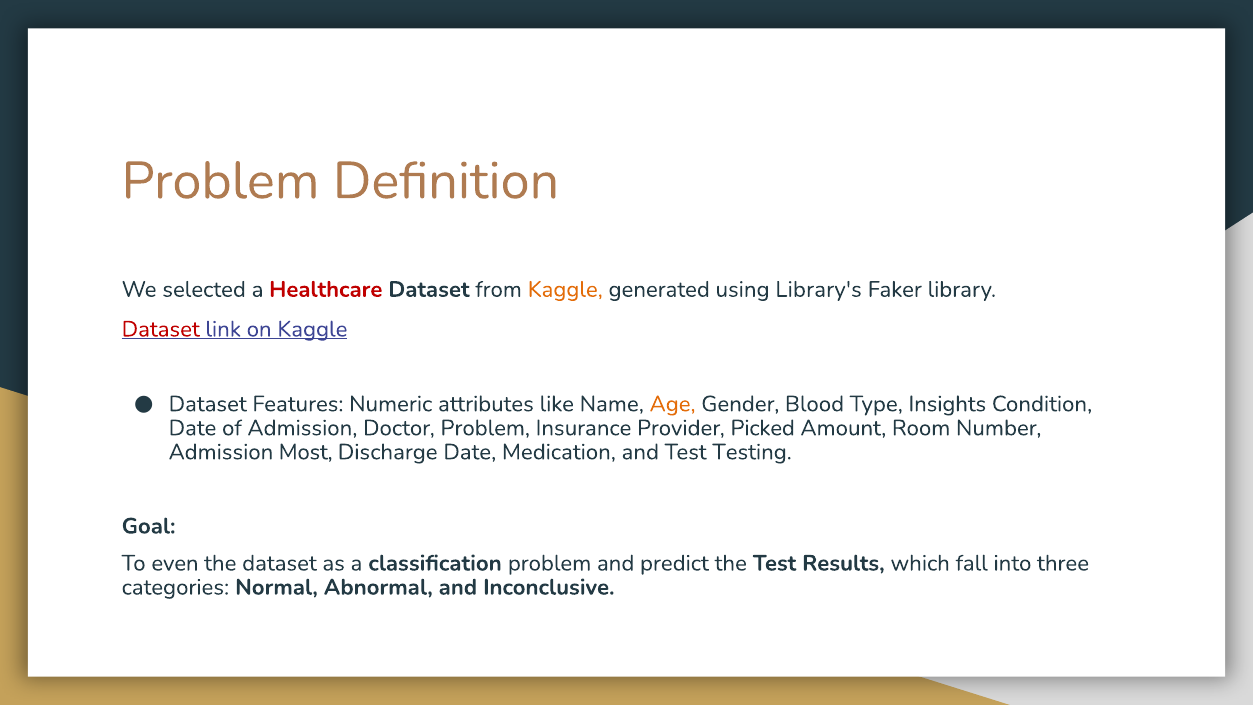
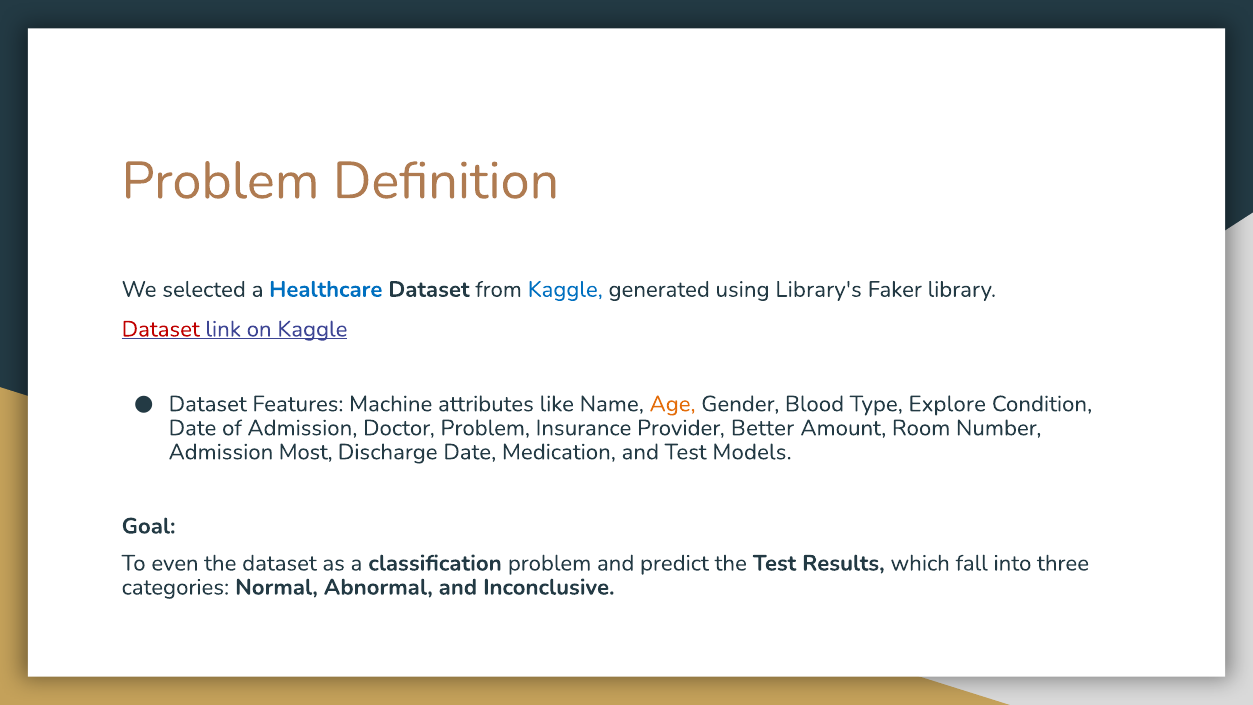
Healthcare colour: red -> blue (326, 289)
Kaggle colour: orange -> blue (565, 289)
Numeric: Numeric -> Machine (391, 404)
Insights: Insights -> Explore (947, 404)
Picked: Picked -> Better (762, 428)
Testing: Testing -> Models (752, 452)
